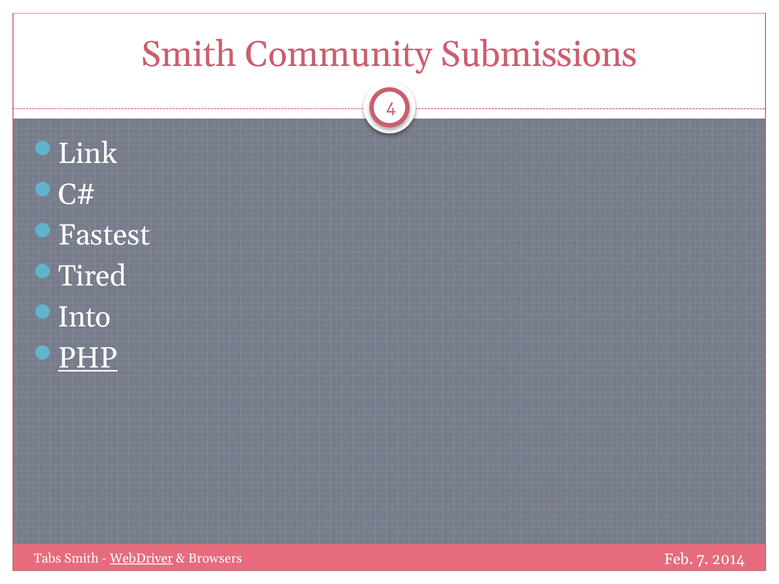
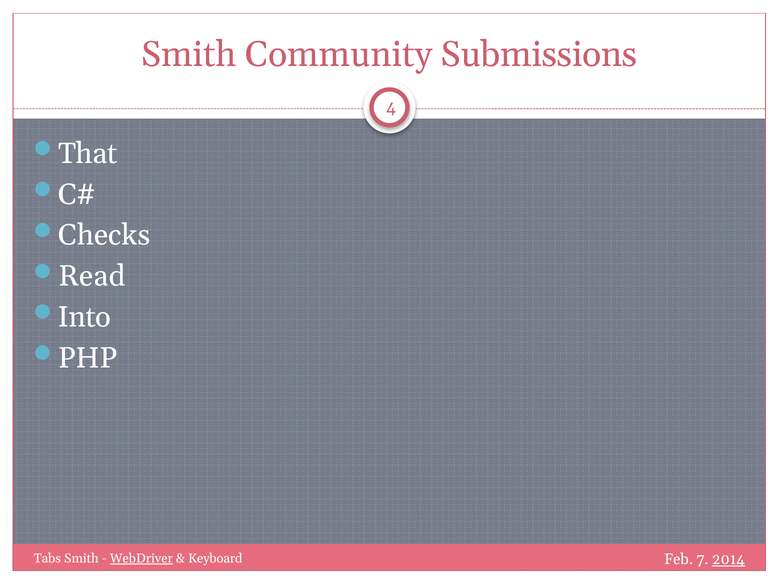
Link: Link -> That (88, 154)
Fastest: Fastest -> Checks (104, 235)
Tired: Tired -> Read (92, 276)
PHP underline: present -> none (88, 358)
Browsers: Browsers -> Keyboard (215, 559)
2014 underline: none -> present (728, 560)
